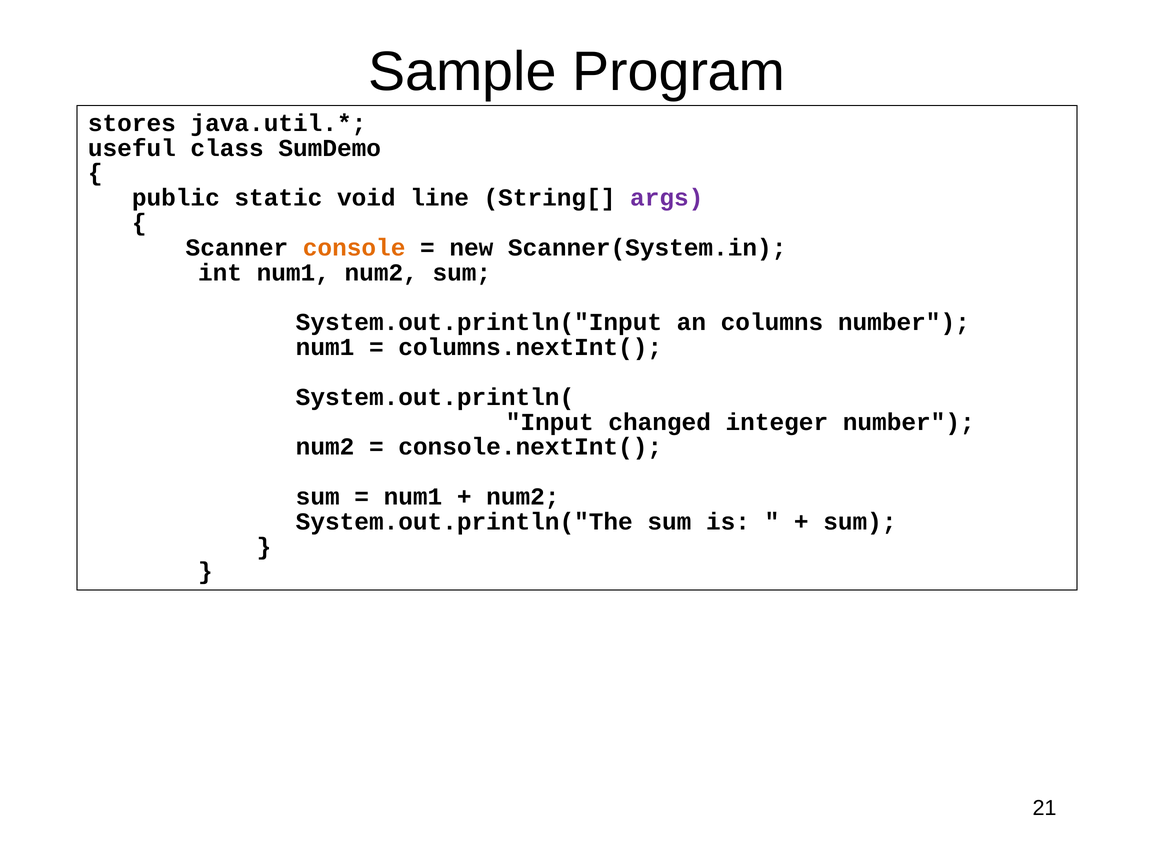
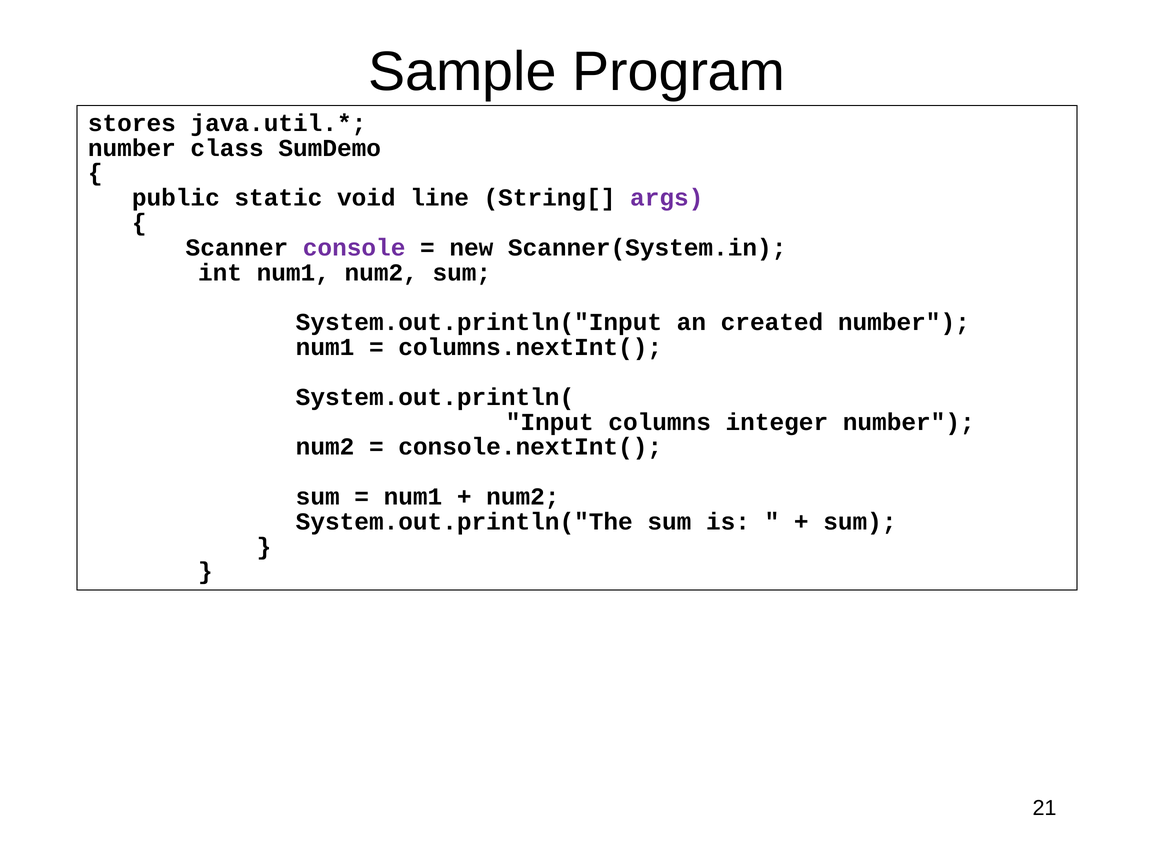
useful: useful -> number (132, 148)
console colour: orange -> purple (354, 248)
columns: columns -> created (772, 323)
changed: changed -> columns (660, 422)
